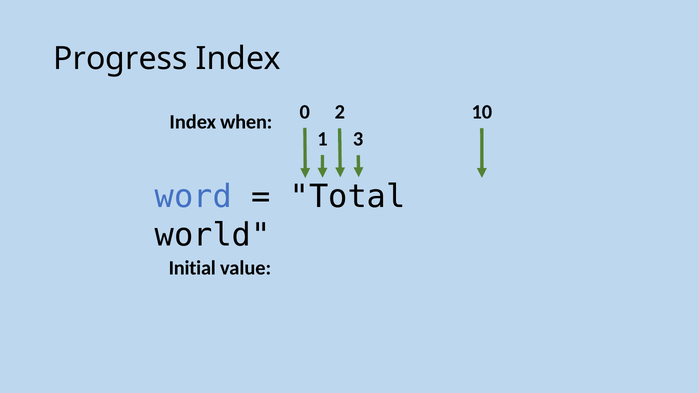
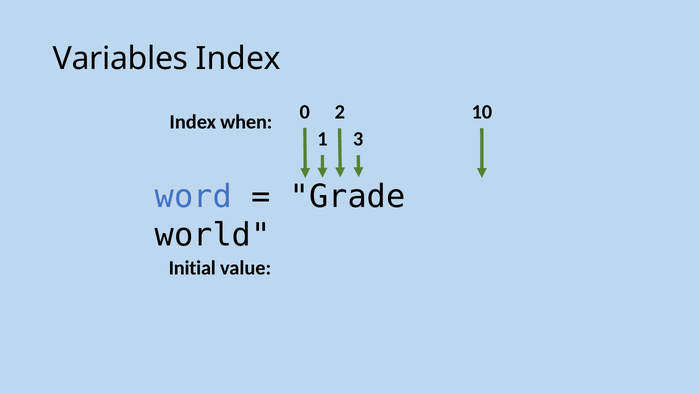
Progress: Progress -> Variables (121, 59)
Total: Total -> Grade (348, 197)
